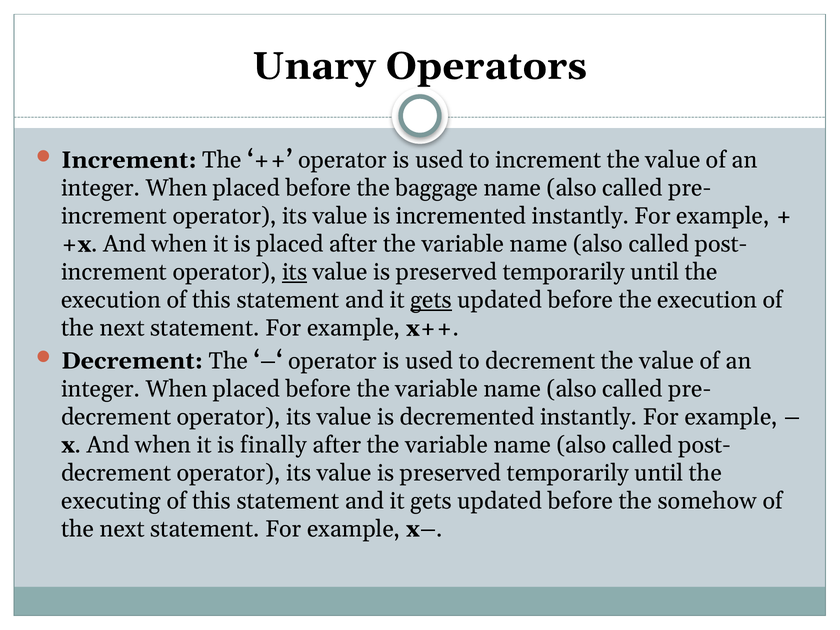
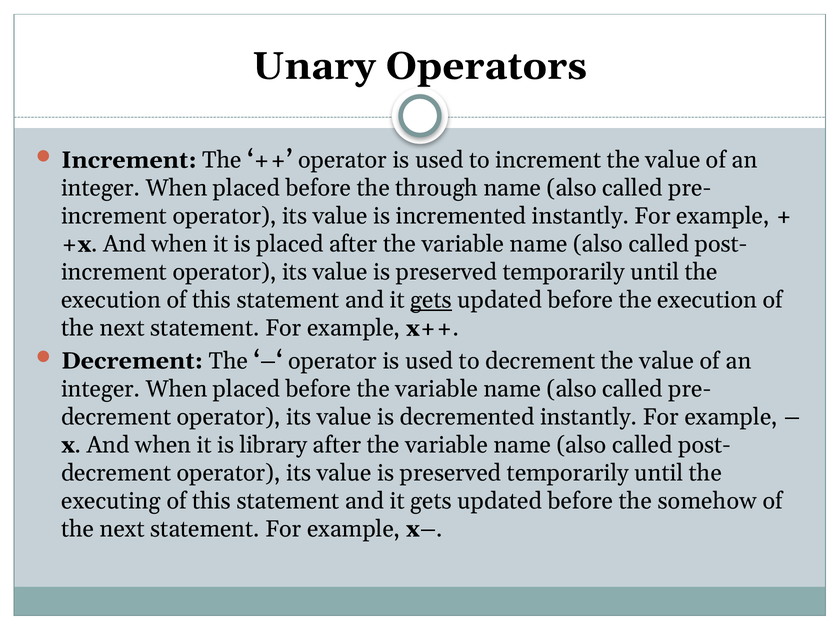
baggage: baggage -> through (437, 188)
its underline: present -> none (295, 272)
finally: finally -> library (274, 445)
